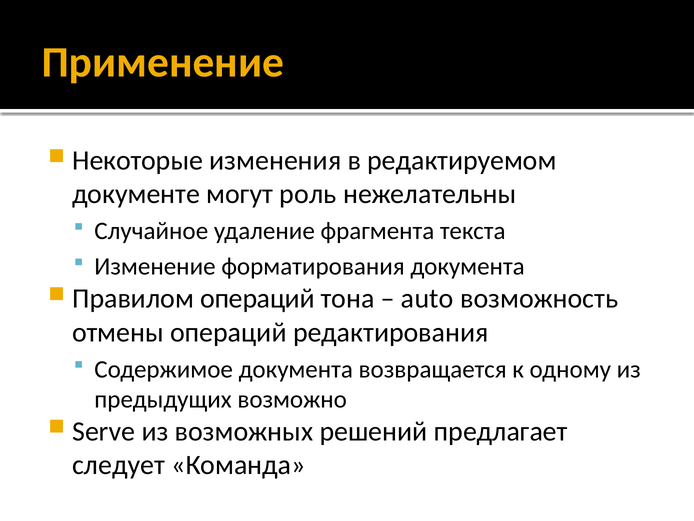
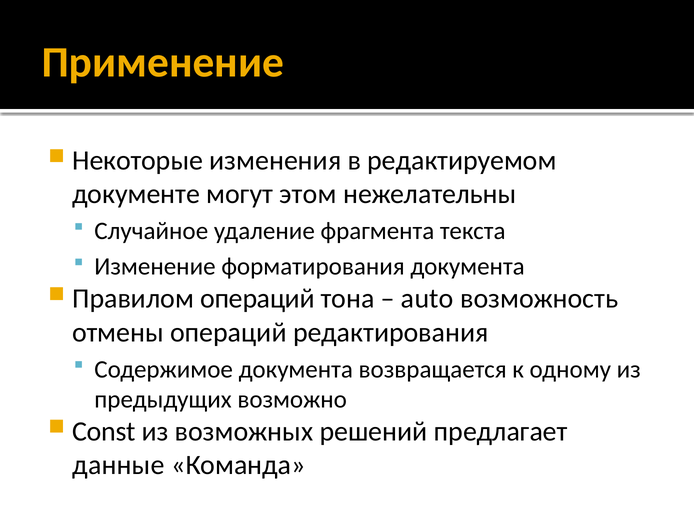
роль: роль -> этом (308, 194)
Serve: Serve -> Const (104, 431)
следует: следует -> данные (118, 465)
